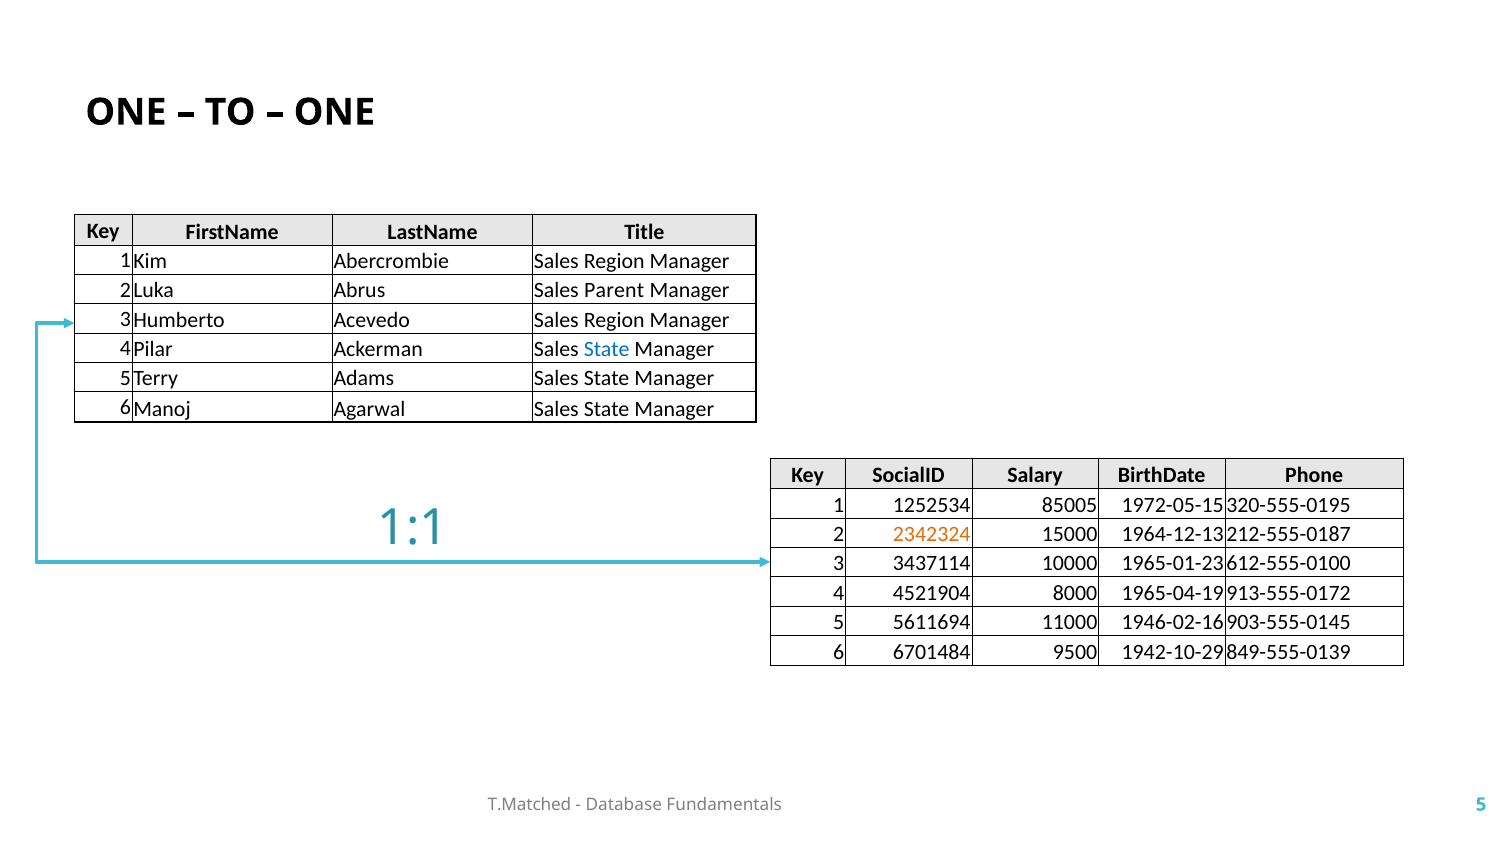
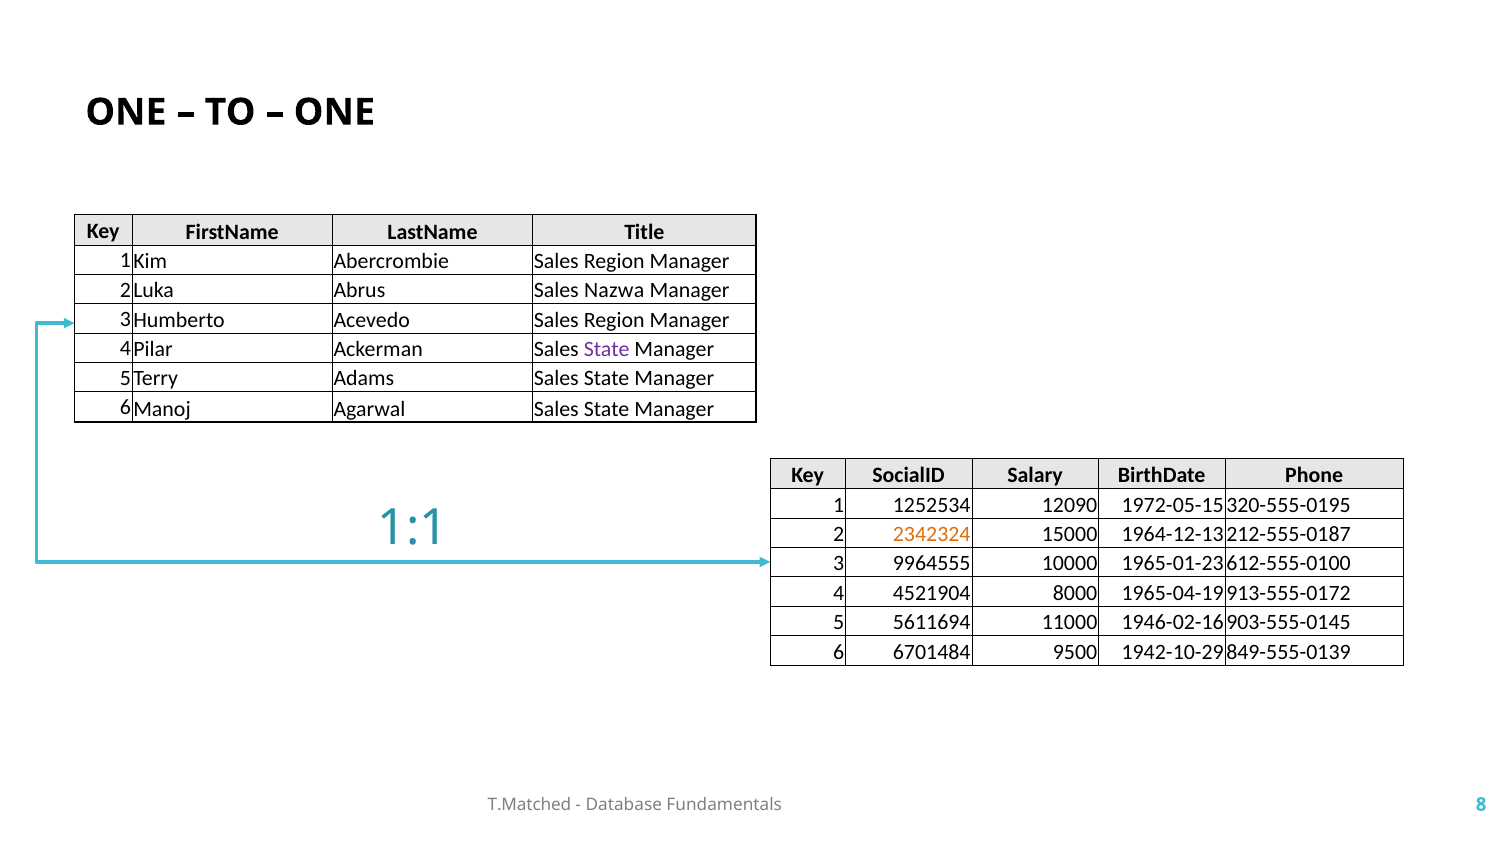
Parent: Parent -> Nazwa (614, 291)
State colour: blue -> purple (607, 349)
85005: 85005 -> 12090 (1070, 505)
3437114: 3437114 -> 9964555 (932, 564)
Fundamentals 5: 5 -> 8 (1481, 805)
